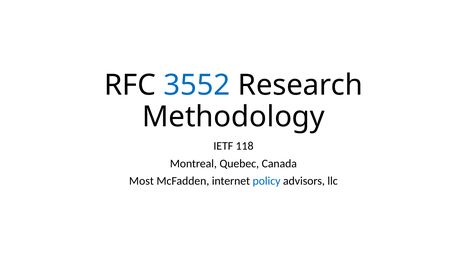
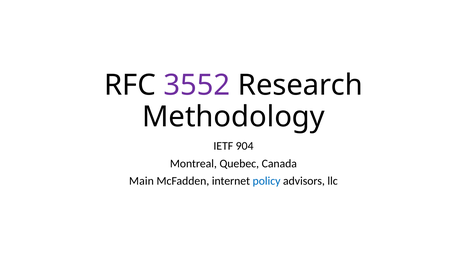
3552 colour: blue -> purple (197, 85)
118: 118 -> 904 (245, 146)
Most: Most -> Main (141, 181)
